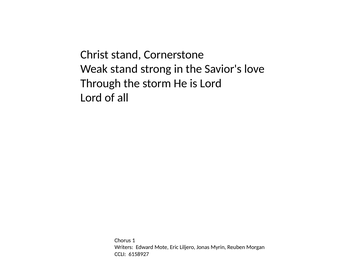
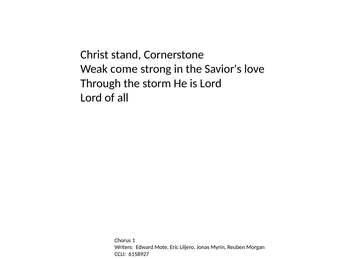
Weak stand: stand -> come (124, 69)
